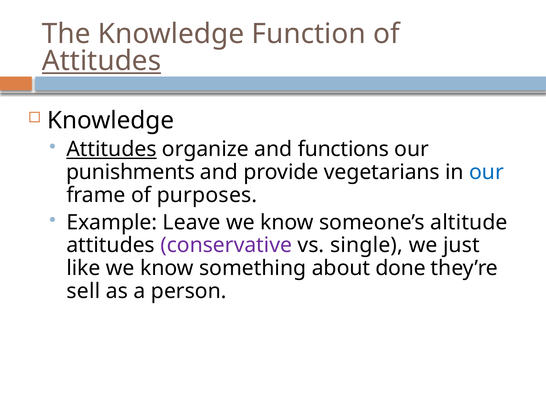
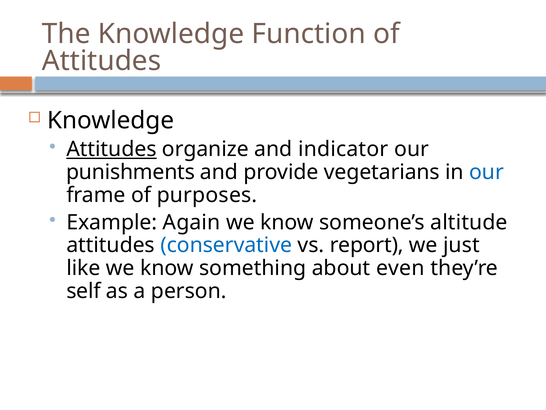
Attitudes underline: present -> none (102, 61)
functions: functions -> indicator (343, 149)
Leave: Leave -> Again (192, 222)
conservative colour: purple -> blue (226, 245)
single: single -> report (367, 245)
done: done -> even (400, 268)
sell: sell -> self (84, 291)
